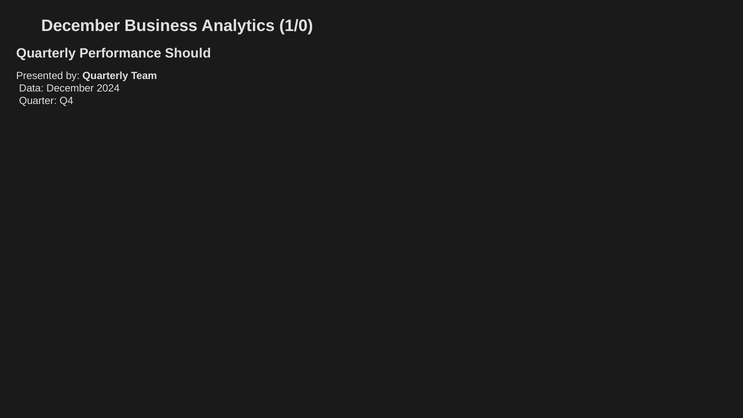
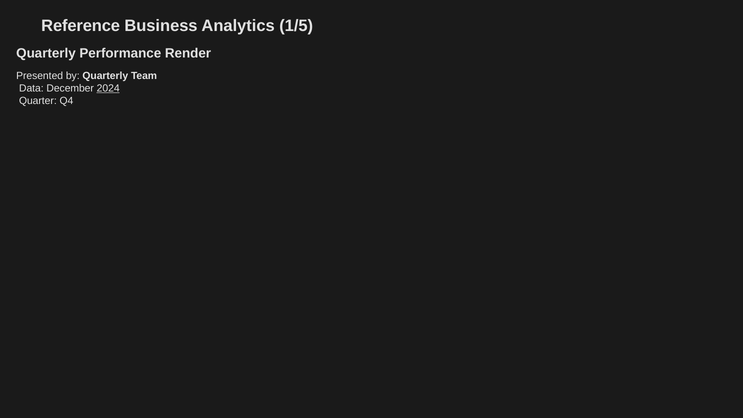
December: December -> Reference (81, 26)
1/0: 1/0 -> 1/5 (296, 26)
Should: Should -> Render (188, 53)
2024 underline: none -> present (108, 88)
